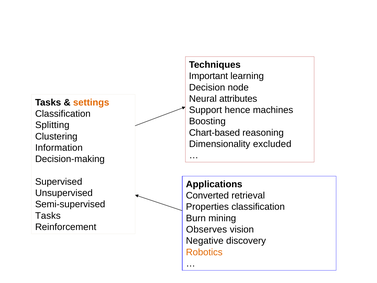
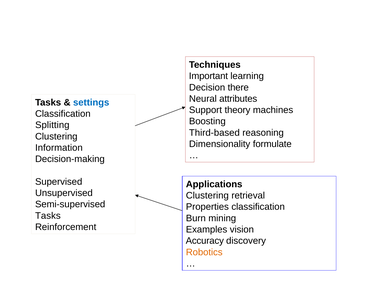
node: node -> there (238, 87)
settings colour: orange -> blue (91, 102)
hence: hence -> theory (237, 110)
Chart-based: Chart-based -> Third-based (214, 133)
excluded: excluded -> formulate (272, 144)
Converted: Converted -> Clustering (207, 195)
Observes: Observes -> Examples (207, 229)
Negative: Negative -> Accuracy (205, 241)
